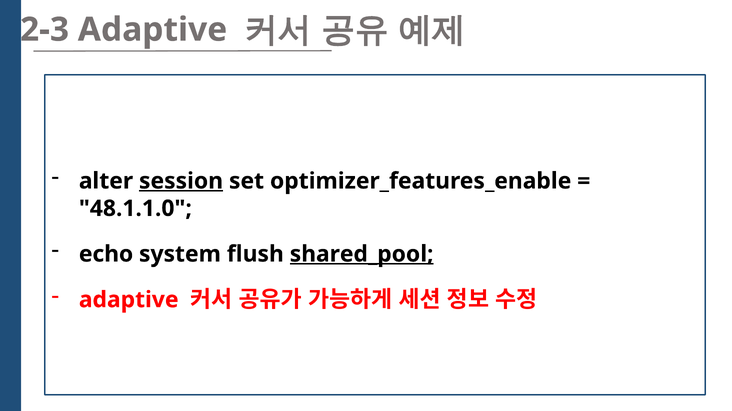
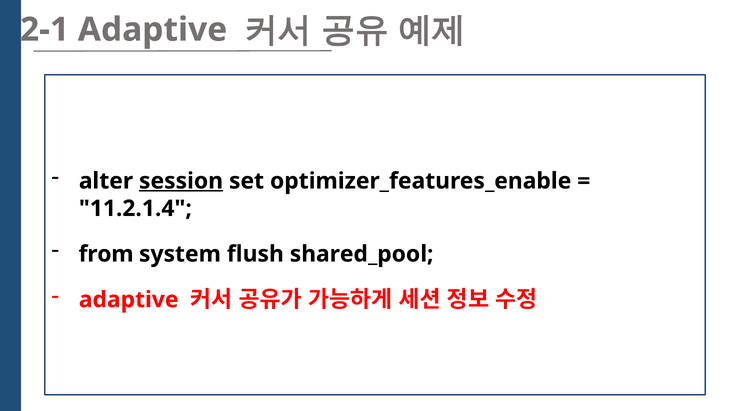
2-3: 2-3 -> 2-1 (45, 30)
48.1.1.0: 48.1.1.0 -> 11.2.1.4 (135, 209)
echo: echo -> from (106, 255)
shared_pool underline: present -> none (362, 255)
